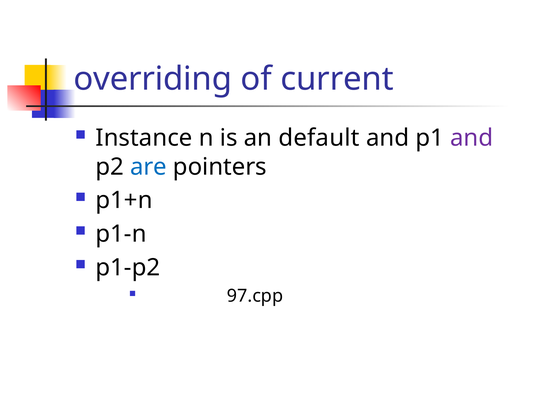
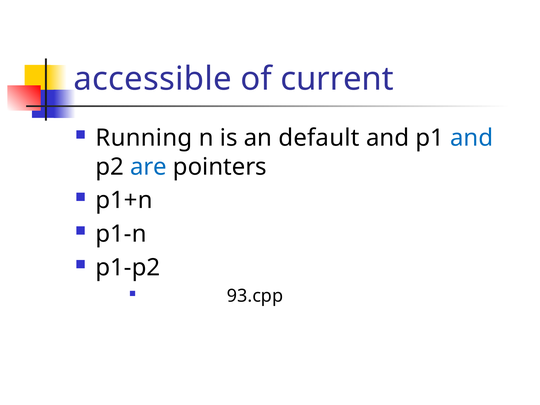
overriding: overriding -> accessible (153, 79)
Instance: Instance -> Running (144, 138)
and colour: purple -> blue (472, 138)
97.cpp: 97.cpp -> 93.cpp (255, 296)
